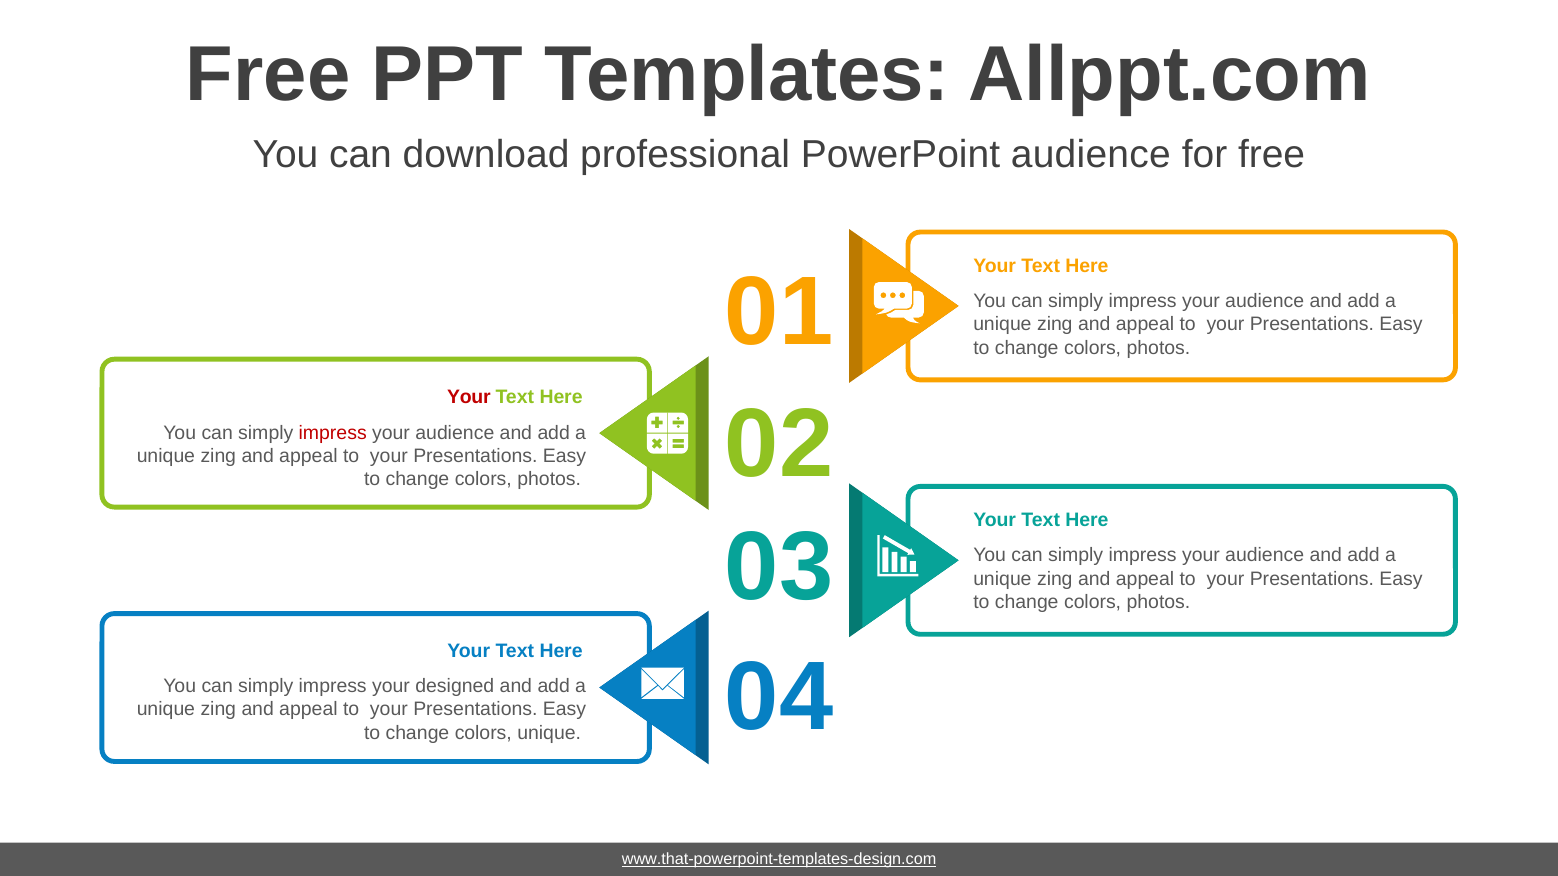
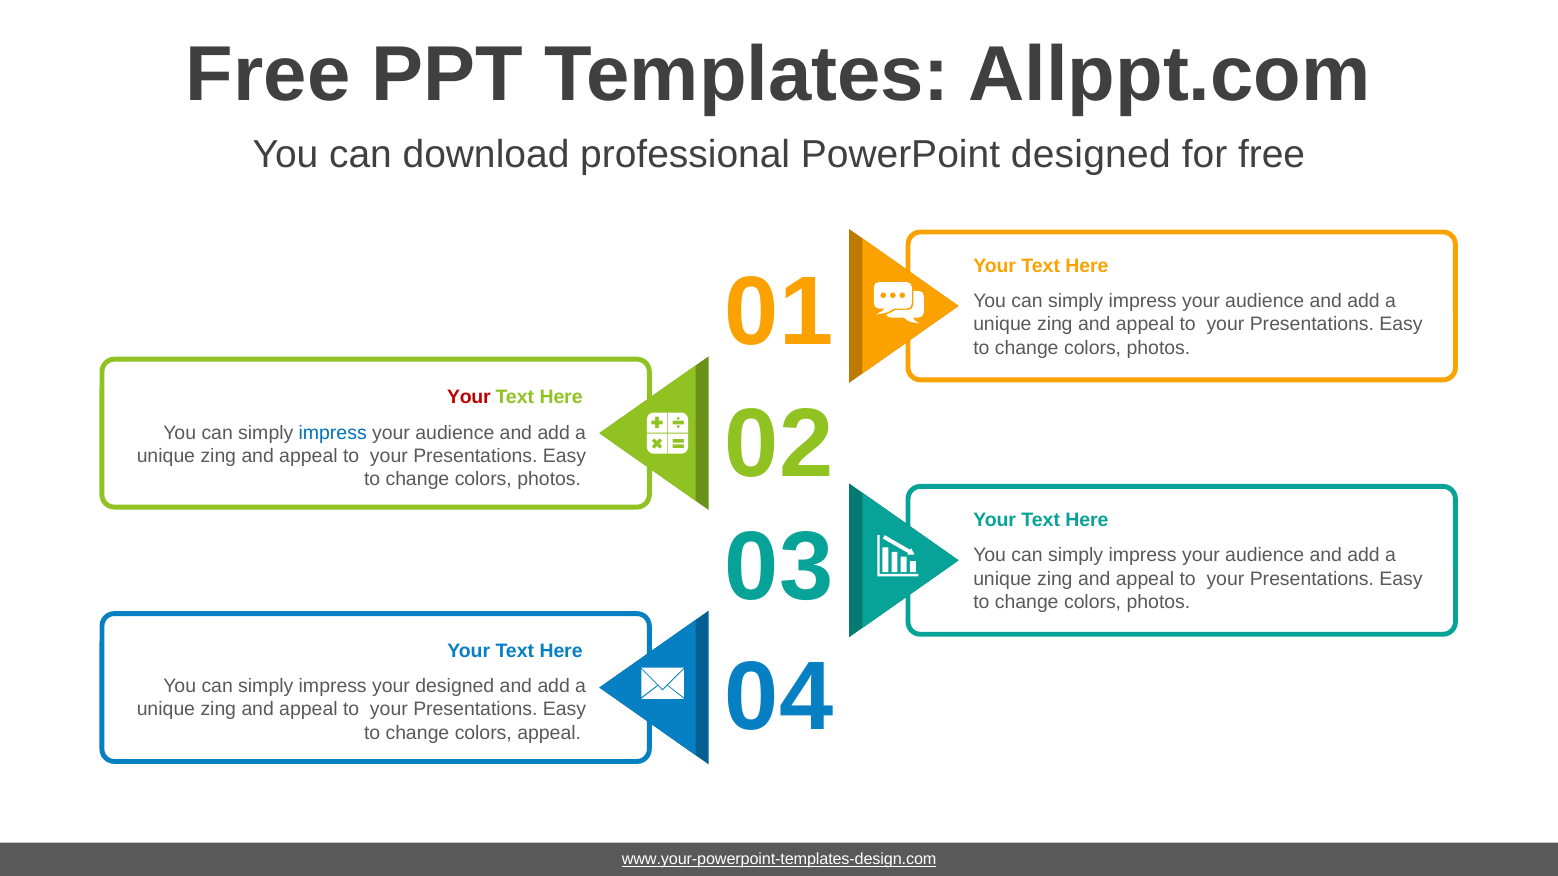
PowerPoint audience: audience -> designed (1091, 155)
impress colour: red -> blue (333, 433)
colors unique: unique -> appeal (549, 733)
www.that-powerpoint-templates-design.com: www.that-powerpoint-templates-design.com -> www.your-powerpoint-templates-design.com (779, 860)
